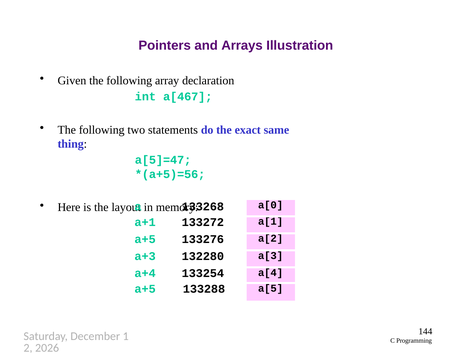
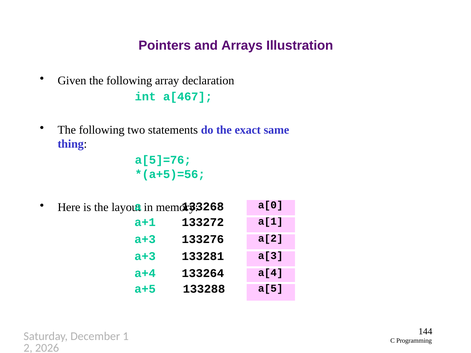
a[5]=47: a[5]=47 -> a[5]=76 (163, 160)
a+5: a+5 -> a+3 (145, 239)
132280: 132280 -> 133281 (203, 256)
133254: 133254 -> 133264 (203, 273)
